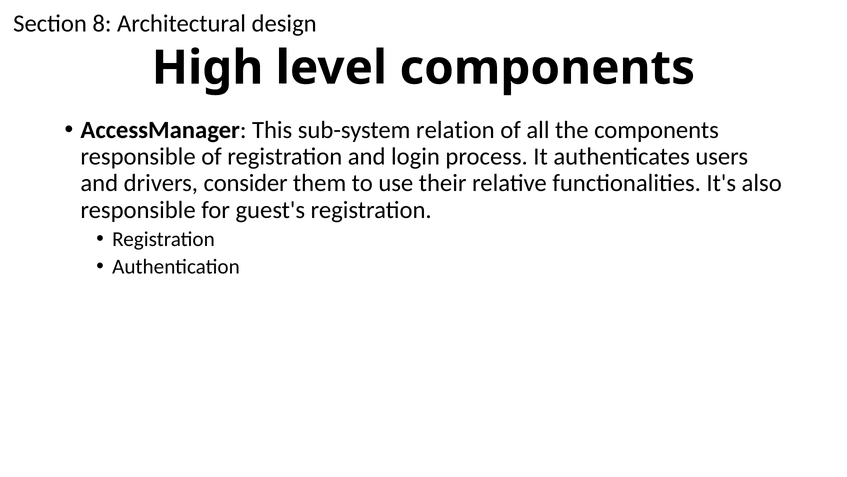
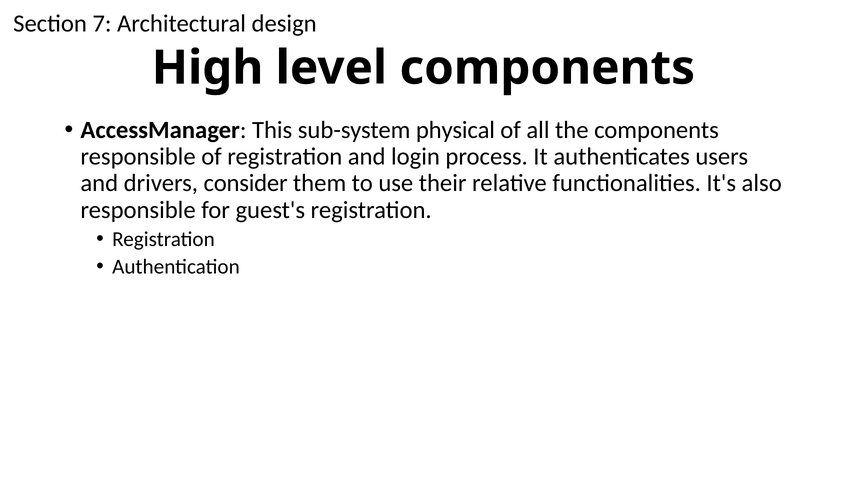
8: 8 -> 7 (102, 24)
relation: relation -> physical (455, 130)
